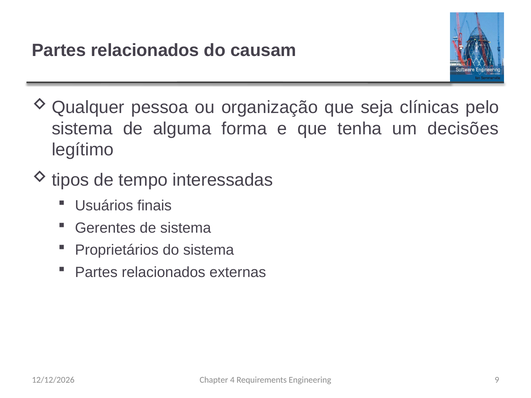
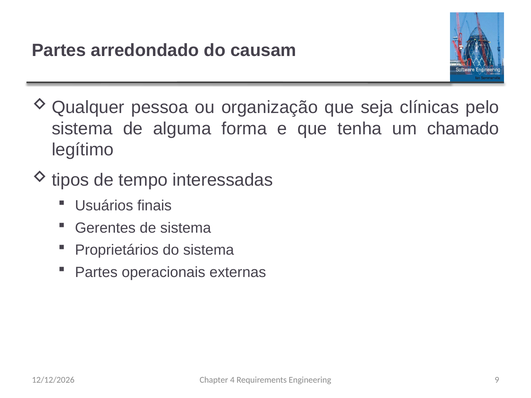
relacionados: relacionados -> arredondado (145, 50)
decisões: decisões -> chamado (463, 129)
relacionados: relacionados -> operacionais (164, 272)
